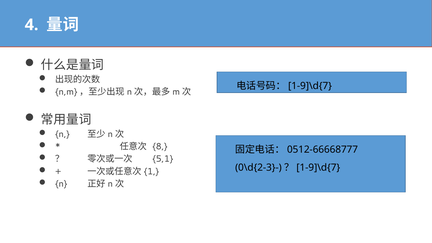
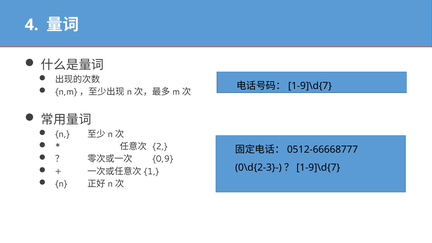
8: 8 -> 2 (160, 147)
5,1: 5,1 -> 0,9 (163, 159)
